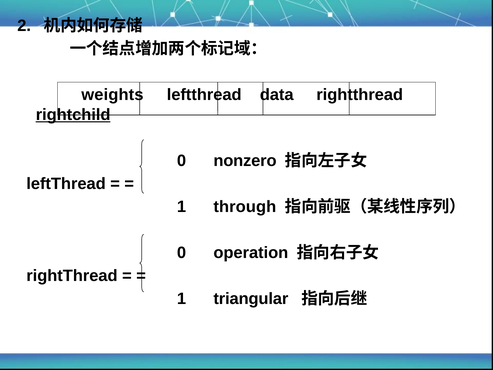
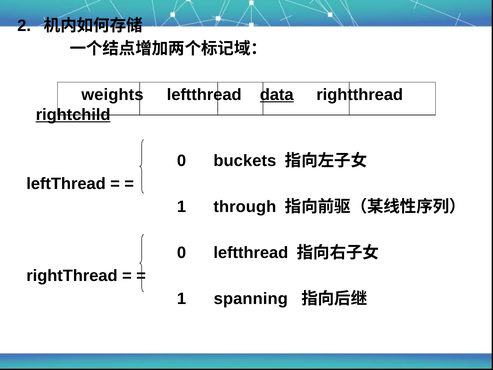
data underline: none -> present (277, 95)
nonzero: nonzero -> buckets (245, 161)
0 operation: operation -> leftthread (251, 253)
triangular: triangular -> spanning (251, 299)
